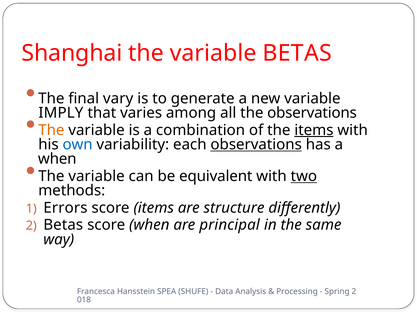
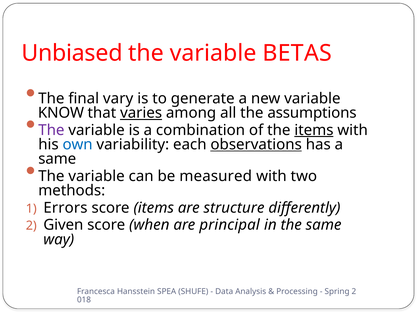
Shanghai: Shanghai -> Unbiased (72, 53)
IMPLY: IMPLY -> KNOW (61, 113)
varies underline: none -> present (141, 113)
the observations: observations -> assumptions (312, 113)
The colour: orange -> purple (51, 130)
when: when -> same (57, 159)
equivalent: equivalent -> measured (216, 176)
two underline: present -> none (304, 176)
Betas: Betas -> Given (63, 225)
